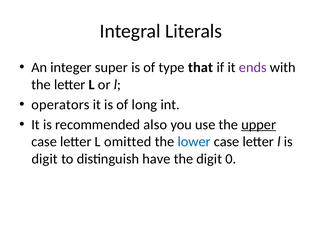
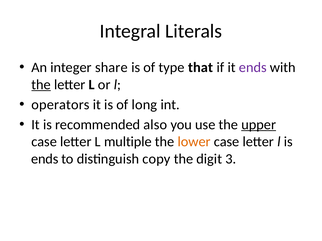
super: super -> share (111, 68)
the underline: none -> present (41, 85)
omitted: omitted -> multiple (128, 142)
lower colour: blue -> orange (194, 142)
digit: digit -> ends (45, 159)
have: have -> copy (156, 159)
0: 0 -> 3 (231, 159)
